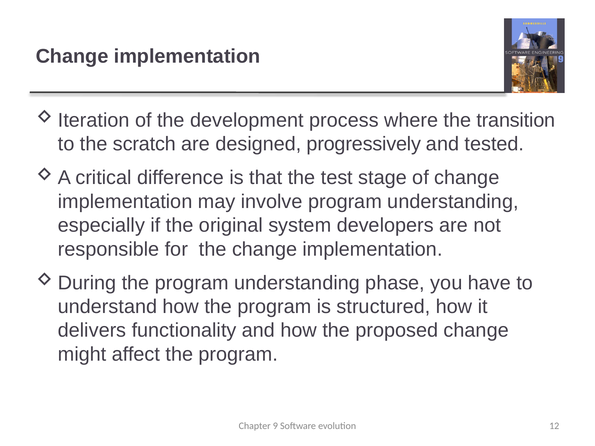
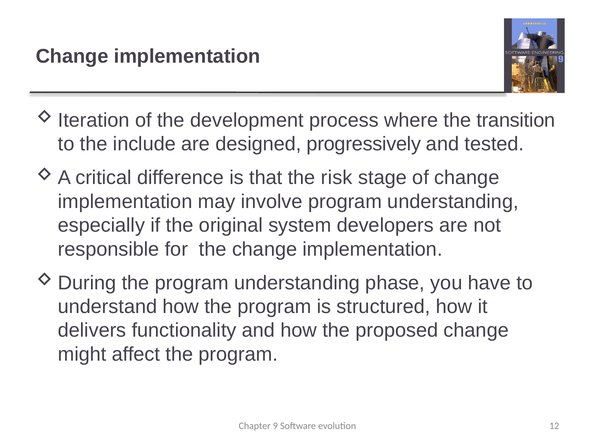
scratch: scratch -> include (144, 144)
test: test -> risk (337, 178)
